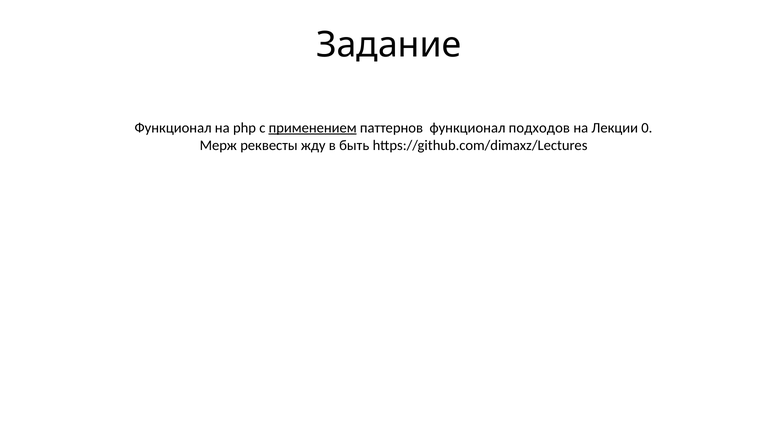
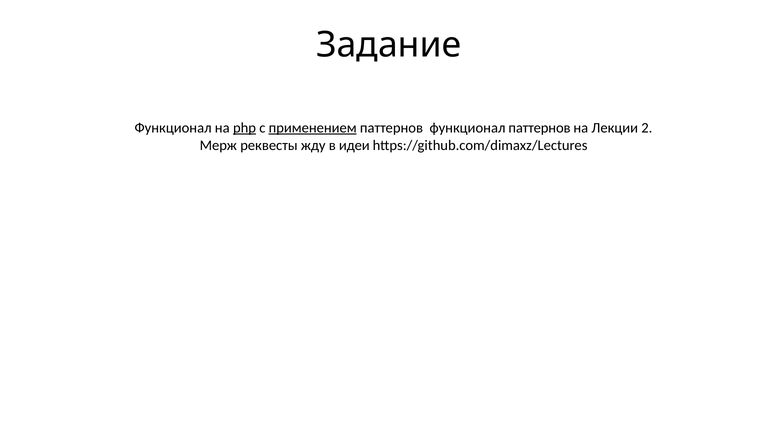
php underline: none -> present (245, 128)
функционал подходов: подходов -> паттернов (539, 128)
0: 0 -> 2 (647, 128)
быть: быть -> идеи (354, 145)
